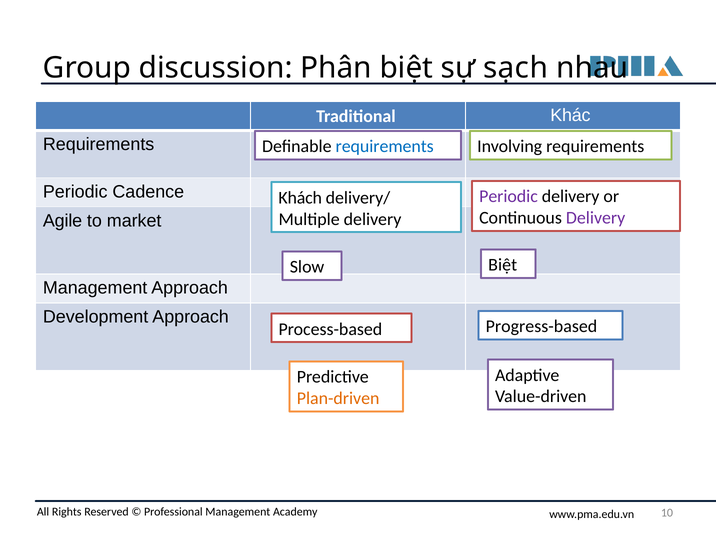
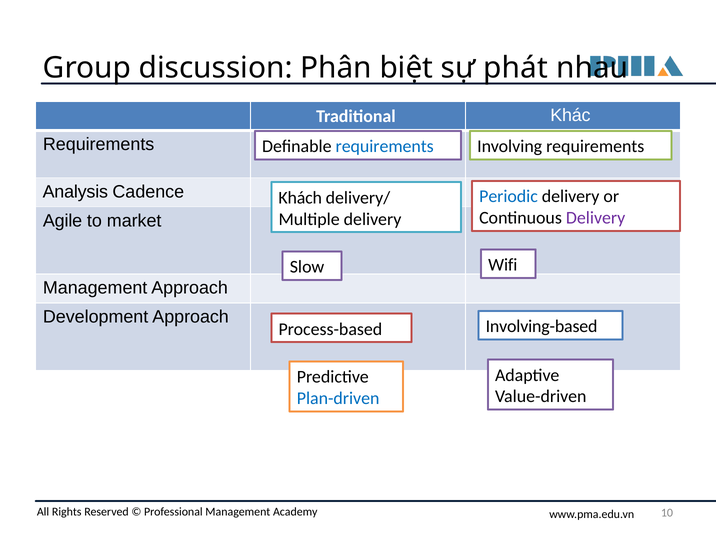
sạch: sạch -> phát (516, 68)
Periodic: Periodic -> Analysis (75, 192)
Periodic colour: purple -> blue (508, 197)
Biệt: Biệt -> Wifi (503, 265)
Progress-based: Progress-based -> Involving-based (542, 326)
Plan-driven colour: orange -> blue (338, 398)
